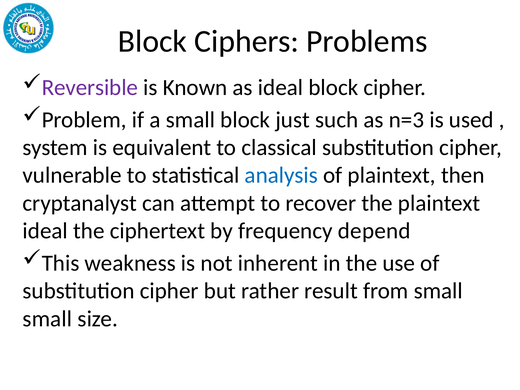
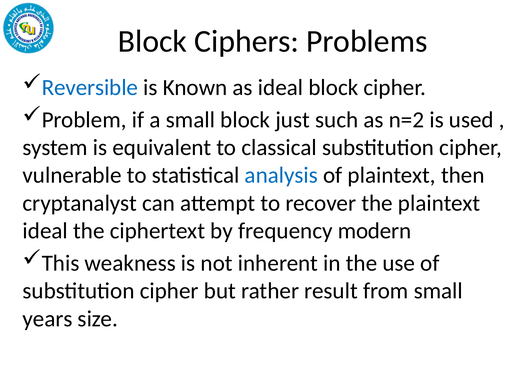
Reversible colour: purple -> blue (90, 87)
n=3: n=3 -> n=2 (406, 120)
depend: depend -> modern (374, 231)
small: small -> years (47, 319)
